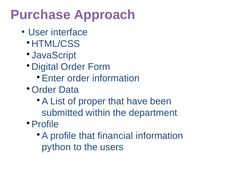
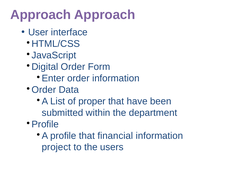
Purchase: Purchase -> Approach (41, 15)
python: python -> project (56, 147)
